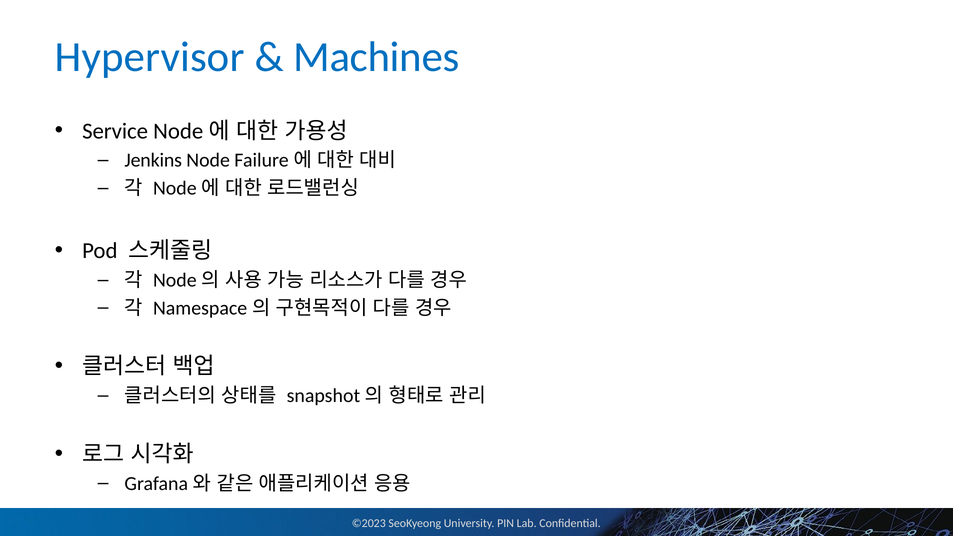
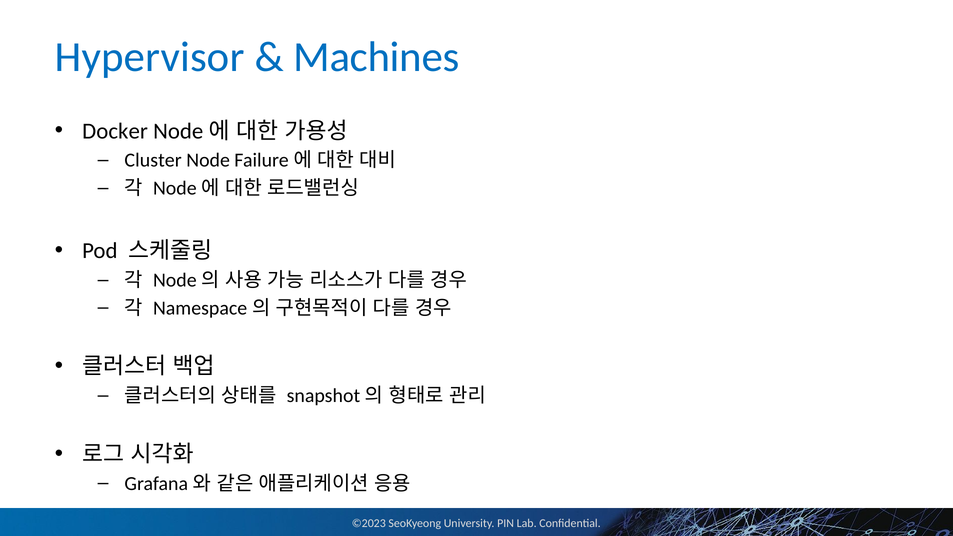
Service: Service -> Docker (115, 131)
Jenkins: Jenkins -> Cluster (153, 160)
